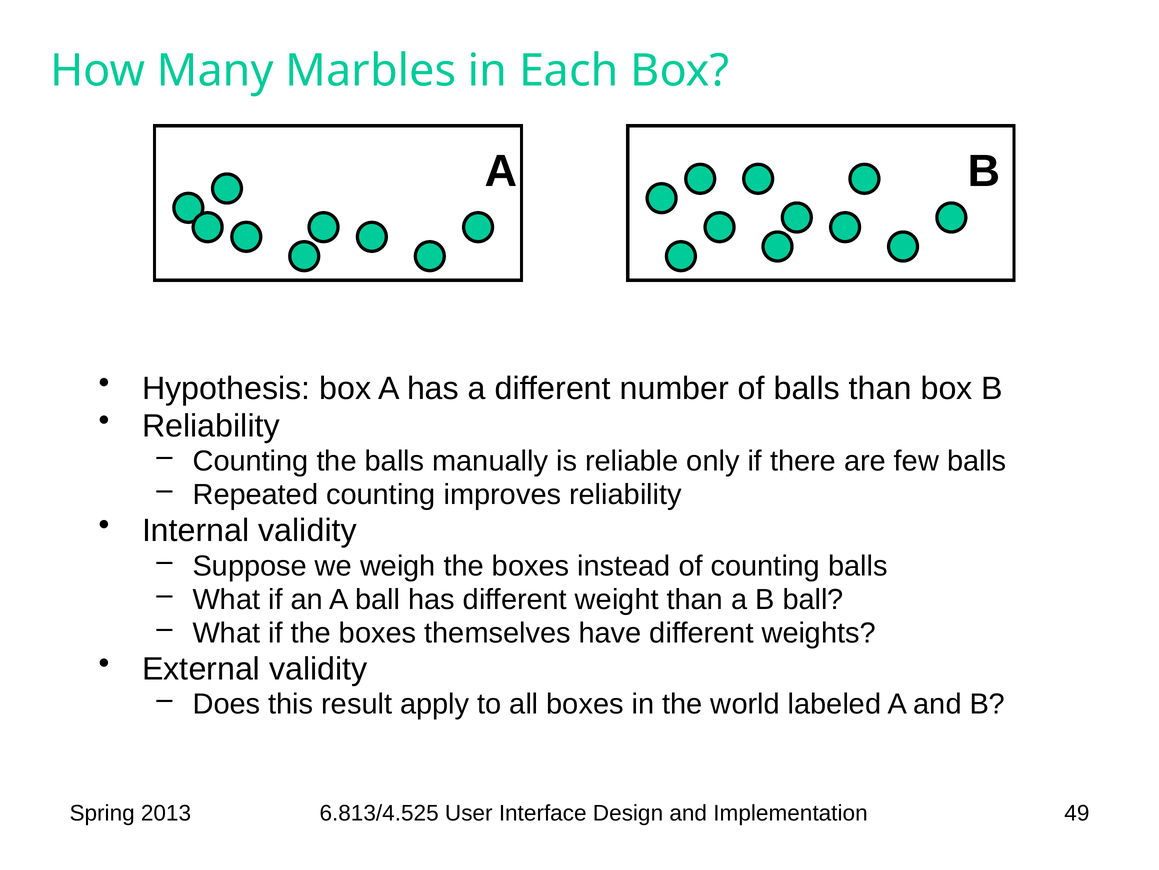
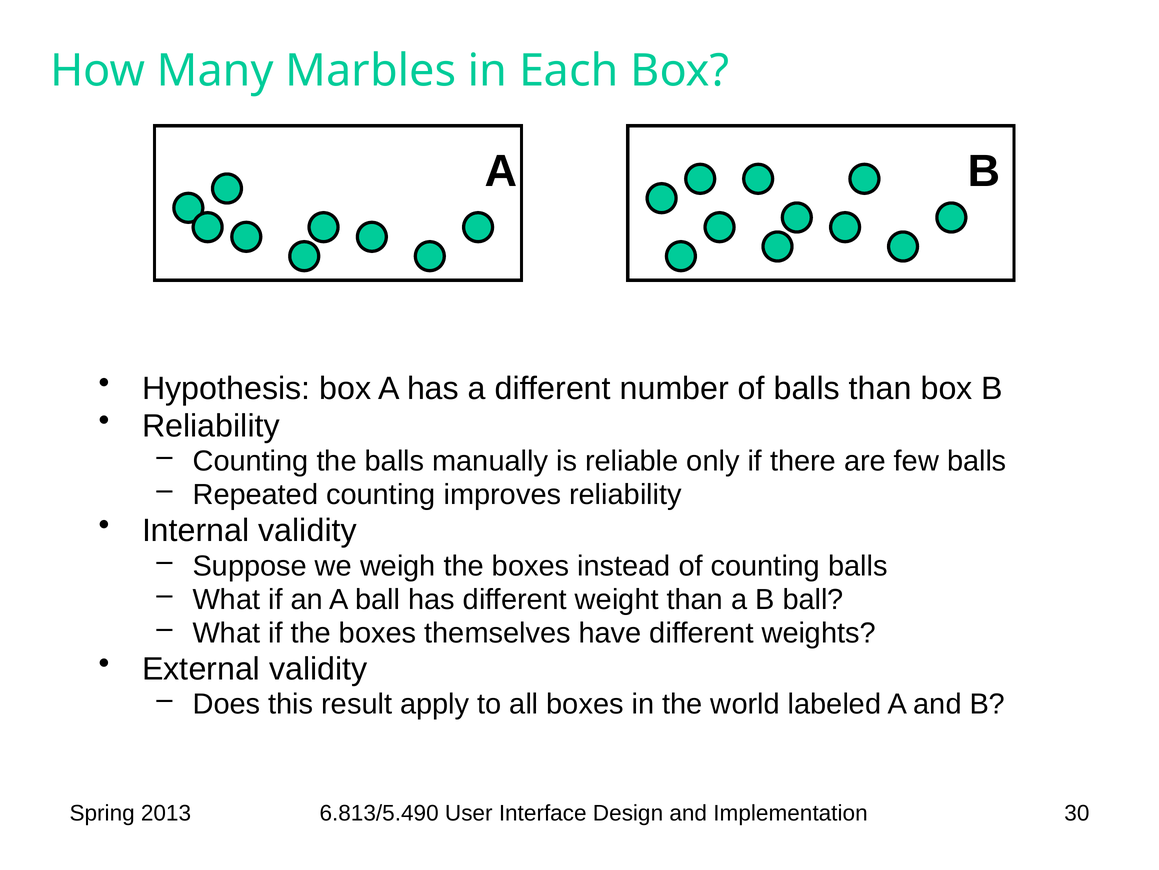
6.813/4.525: 6.813/4.525 -> 6.813/5.490 (379, 812)
49: 49 -> 30 (1077, 812)
